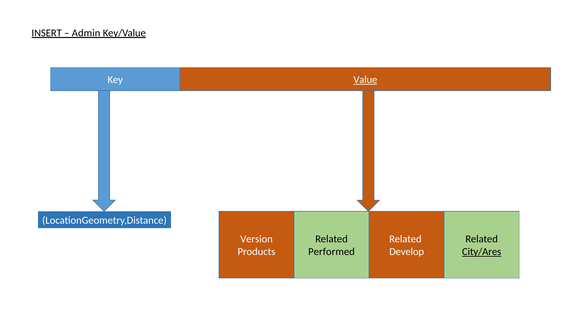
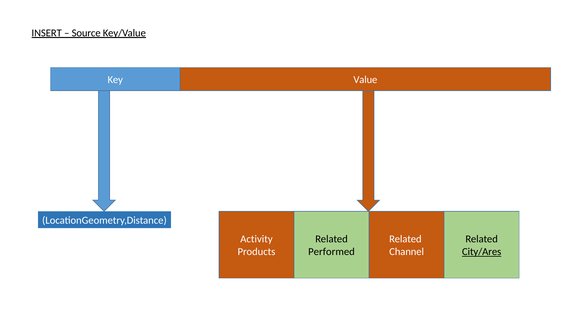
Admin: Admin -> Source (86, 33)
Value underline: present -> none (365, 80)
Version: Version -> Activity (256, 239)
Develop: Develop -> Channel (407, 252)
